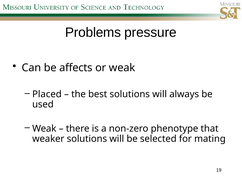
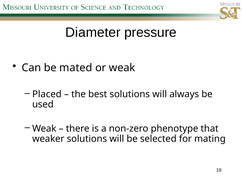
Problems: Problems -> Diameter (93, 32)
affects: affects -> mated (76, 67)
